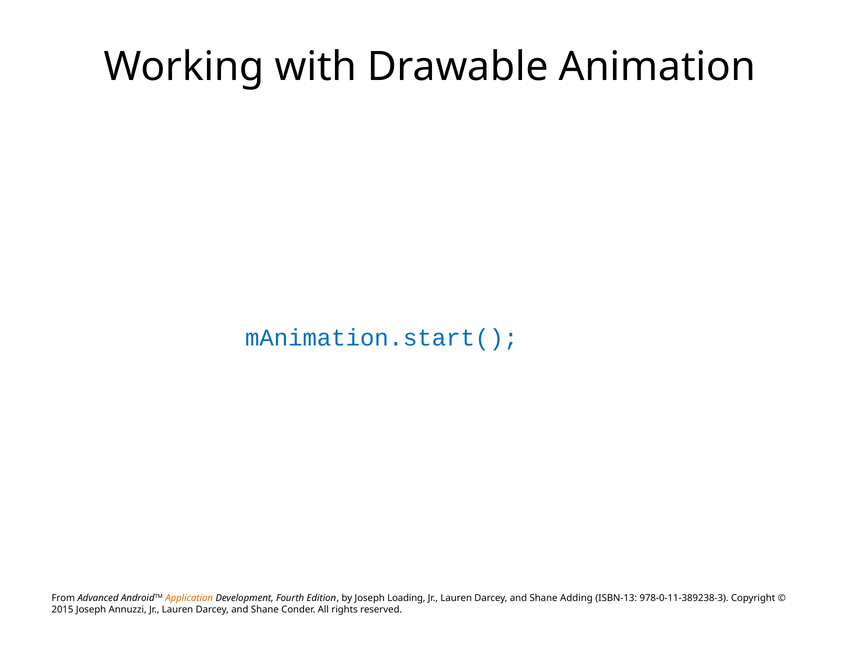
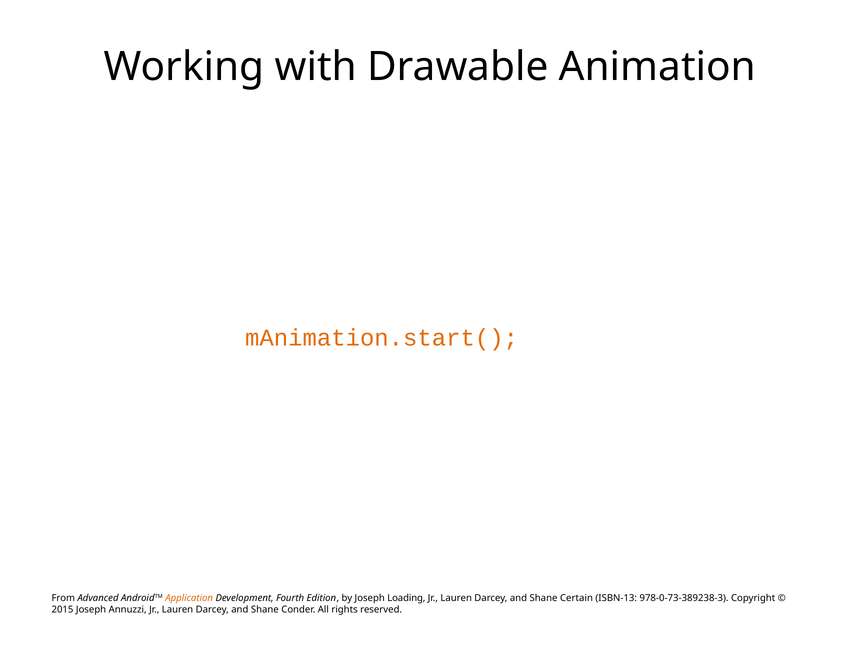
mAnimation.start( colour: blue -> orange (382, 338)
Adding: Adding -> Certain (576, 598)
978-0-11-389238-3: 978-0-11-389238-3 -> 978-0-73-389238-3 (684, 598)
